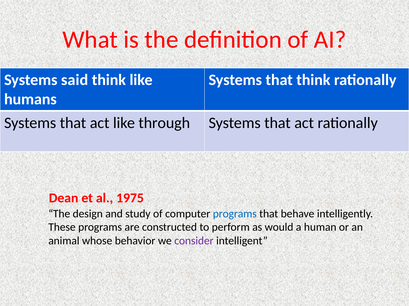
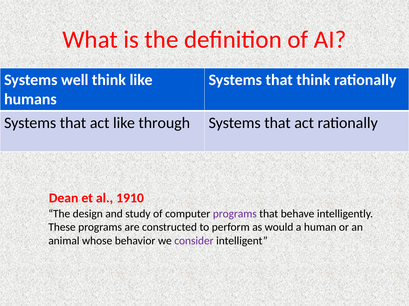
said: said -> well (75, 80)
1975: 1975 -> 1910 (130, 199)
programs colour: blue -> purple (235, 214)
